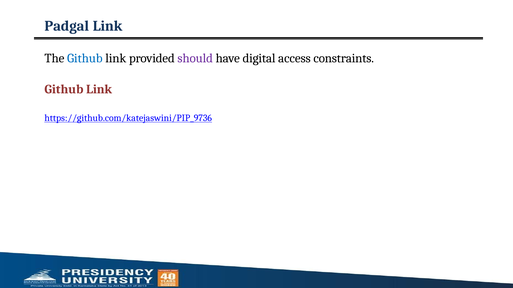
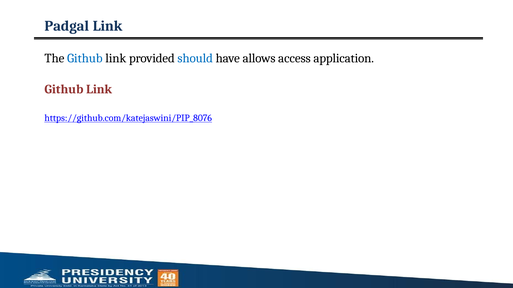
should colour: purple -> blue (195, 58)
digital: digital -> allows (259, 58)
constraints: constraints -> application (344, 58)
https://github.com/katejaswini/PIP_9736: https://github.com/katejaswini/PIP_9736 -> https://github.com/katejaswini/PIP_8076 (128, 118)
